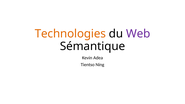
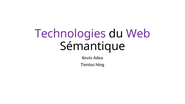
Technologies colour: orange -> purple (70, 34)
